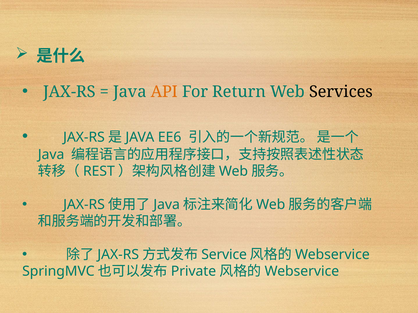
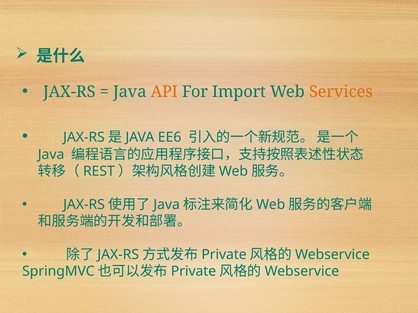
Return: Return -> Import (239, 92)
Services colour: black -> orange (341, 92)
Service: Service -> Private (224, 255)
